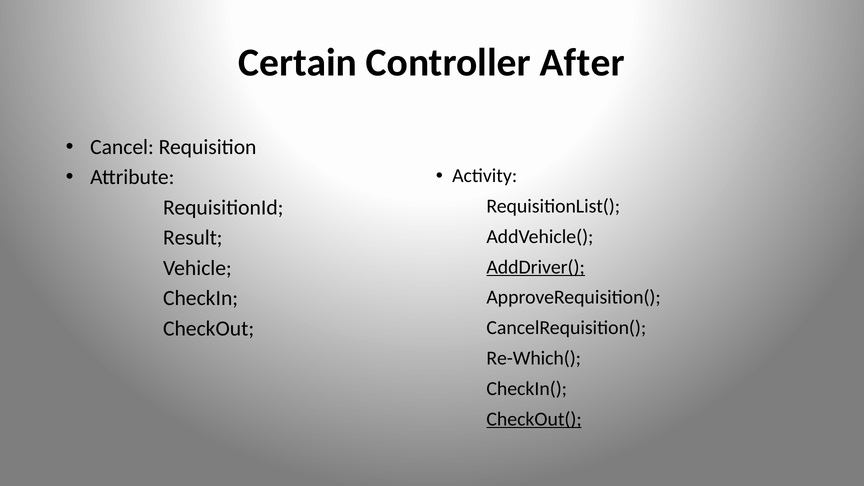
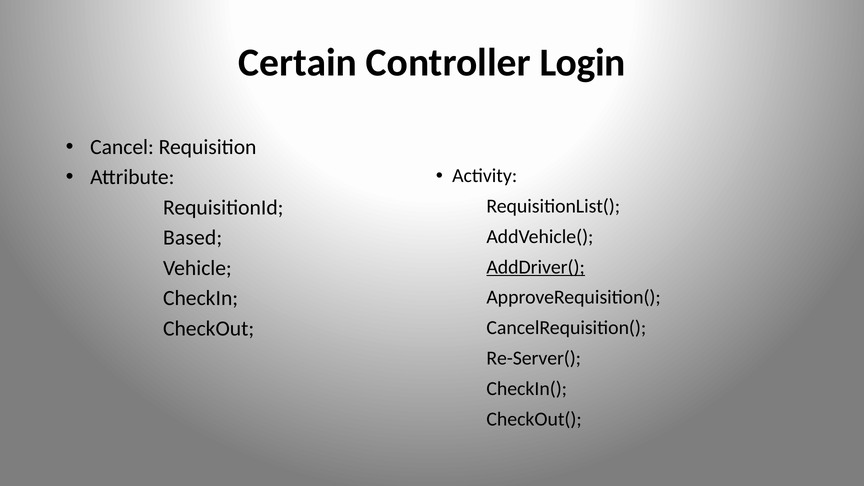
After: After -> Login (583, 63)
Result: Result -> Based (193, 238)
Re-Which(: Re-Which( -> Re-Server( (534, 358)
CheckOut( underline: present -> none (534, 419)
